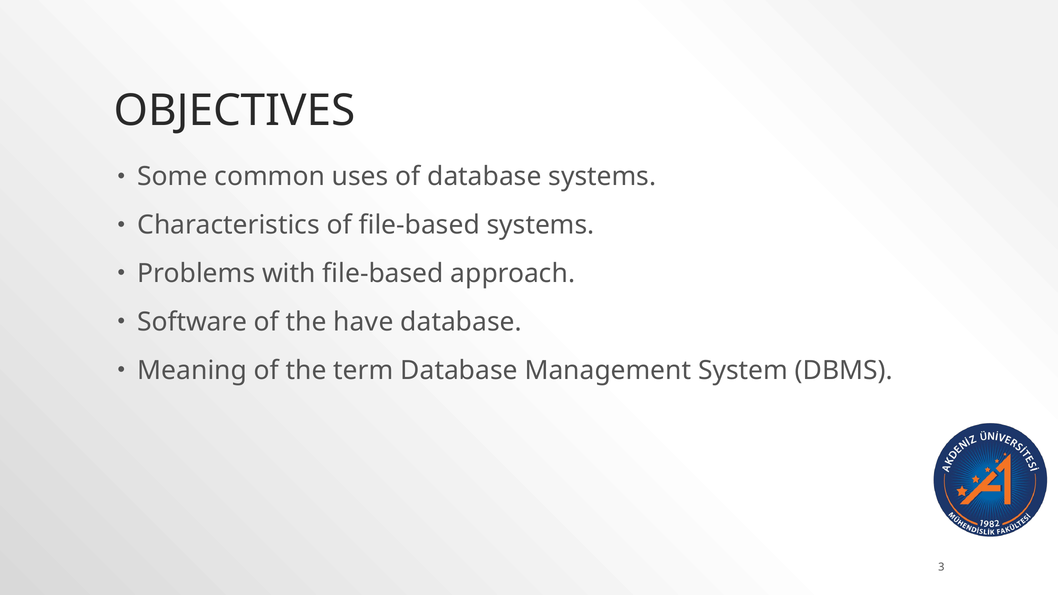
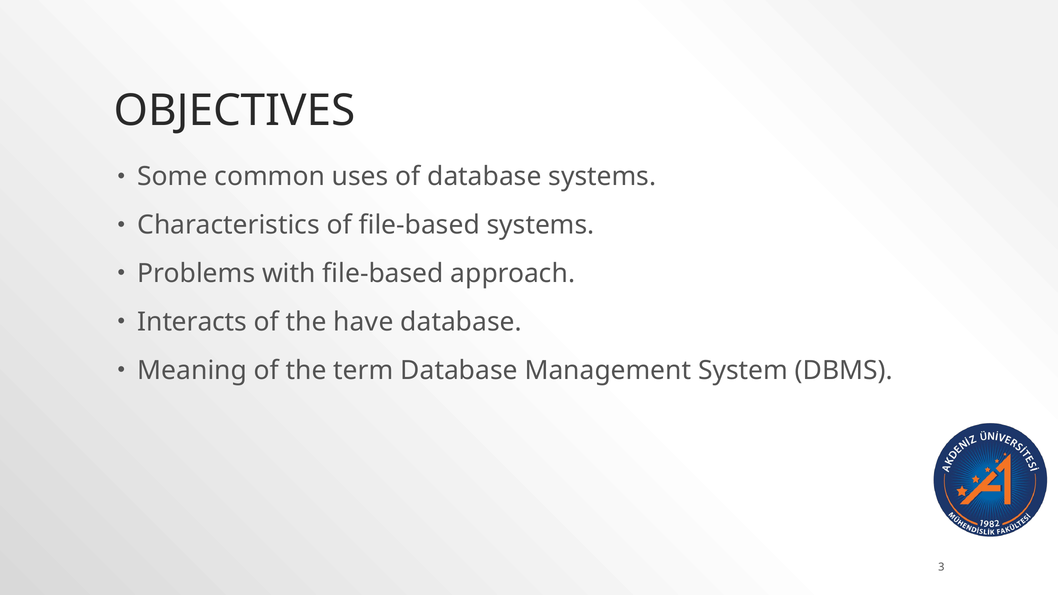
Software: Software -> Interacts (192, 322)
